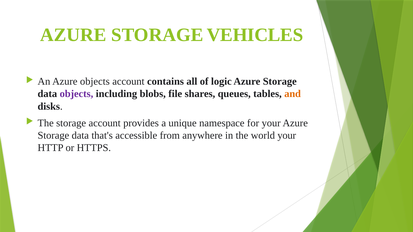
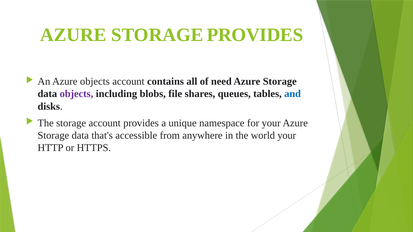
STORAGE VEHICLES: VEHICLES -> PROVIDES (255, 35)
logic: logic -> need (221, 82)
and colour: orange -> blue (293, 94)
